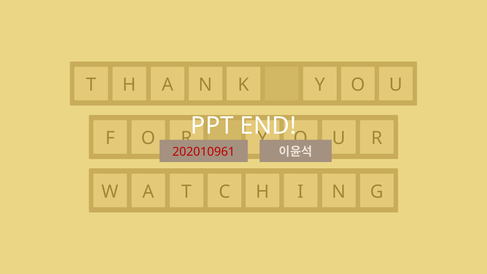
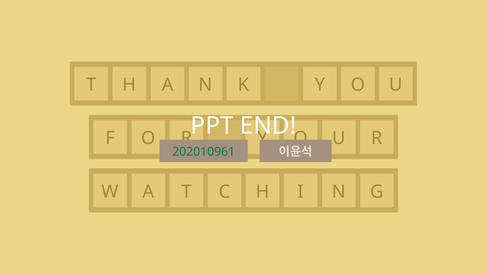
202010961 colour: red -> green (204, 152)
